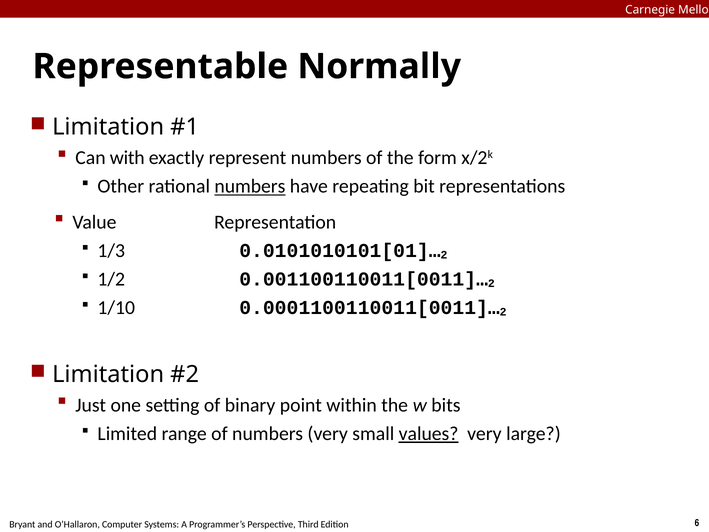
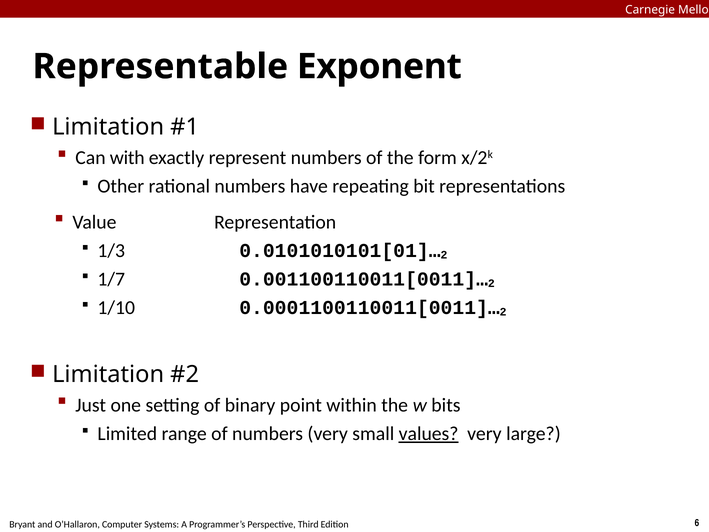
Normally: Normally -> Exponent (379, 66)
numbers underline: present -> none (250, 186)
1/2: 1/2 -> 1/7 (111, 279)
